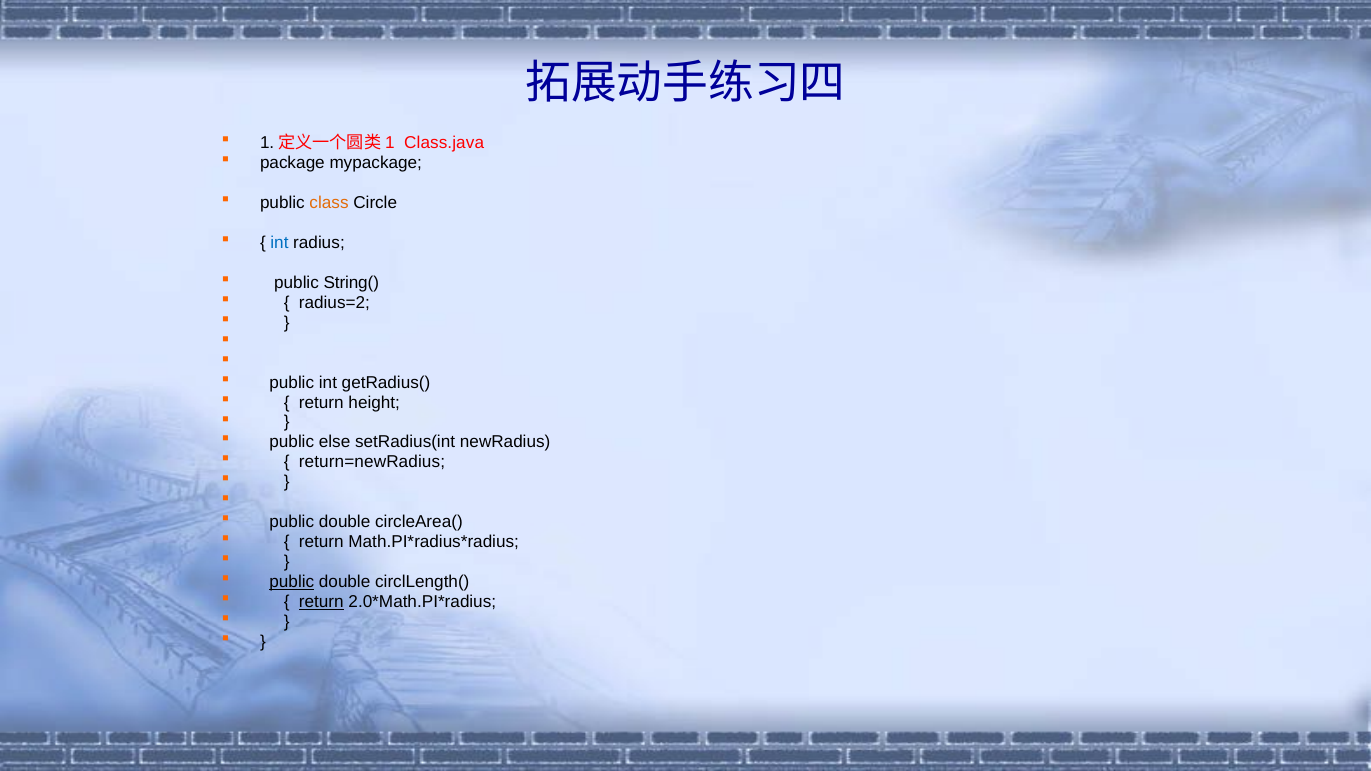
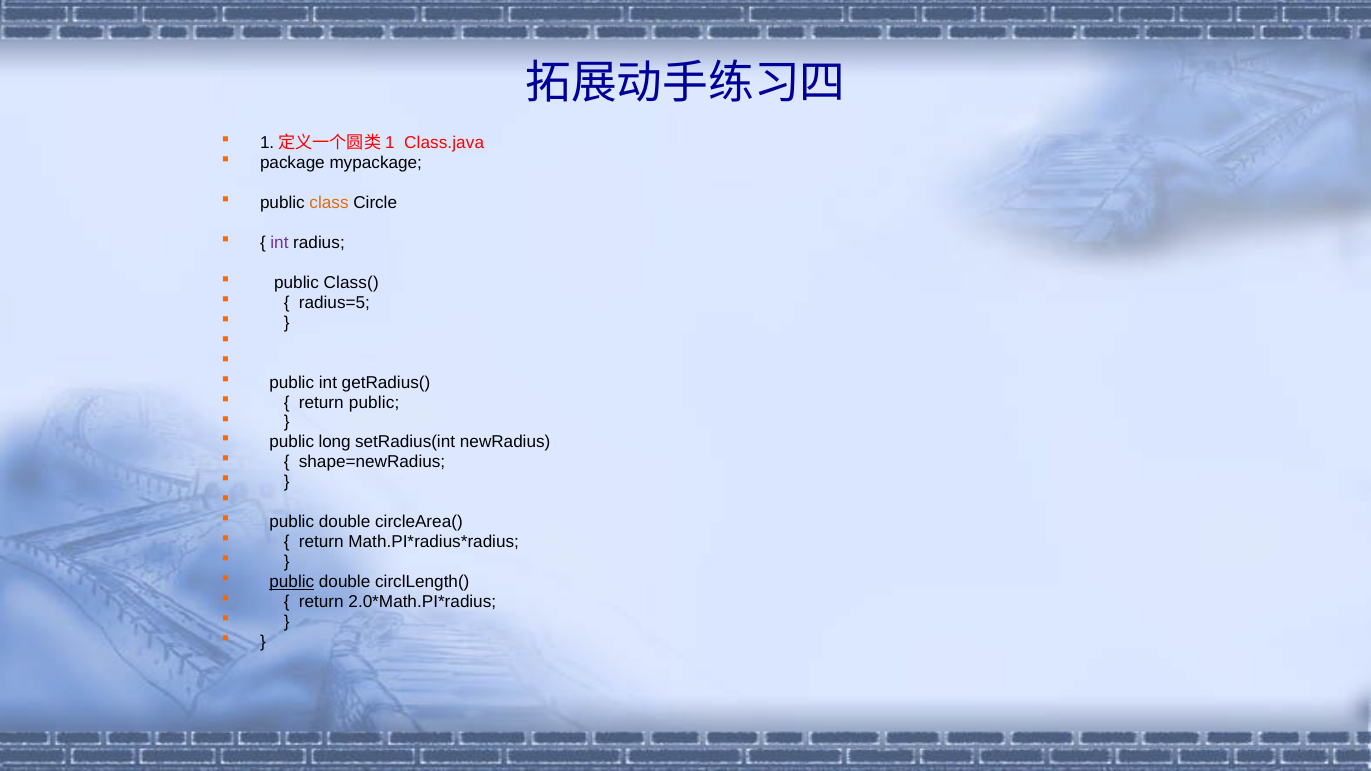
int colour: blue -> purple (279, 243)
String(: String( -> Class( (351, 283)
radius=2: radius=2 -> radius=5 (334, 303)
return height: height -> public (374, 402)
else: else -> long (335, 442)
return=newRadius: return=newRadius -> shape=newRadius (372, 462)
return underline: present -> none (321, 602)
